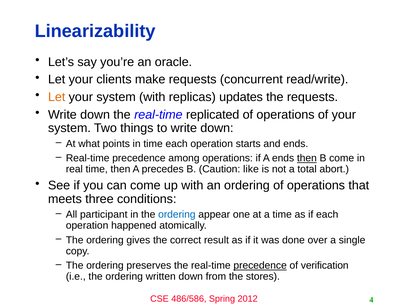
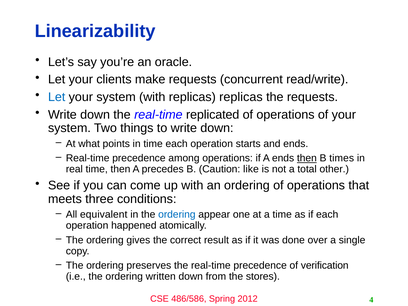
Let colour: orange -> blue (57, 97)
replicas updates: updates -> replicas (241, 97)
B come: come -> times (342, 158)
abort: abort -> other (334, 169)
participant: participant -> equivalent (104, 215)
precedence underline: present -> none (260, 265)
